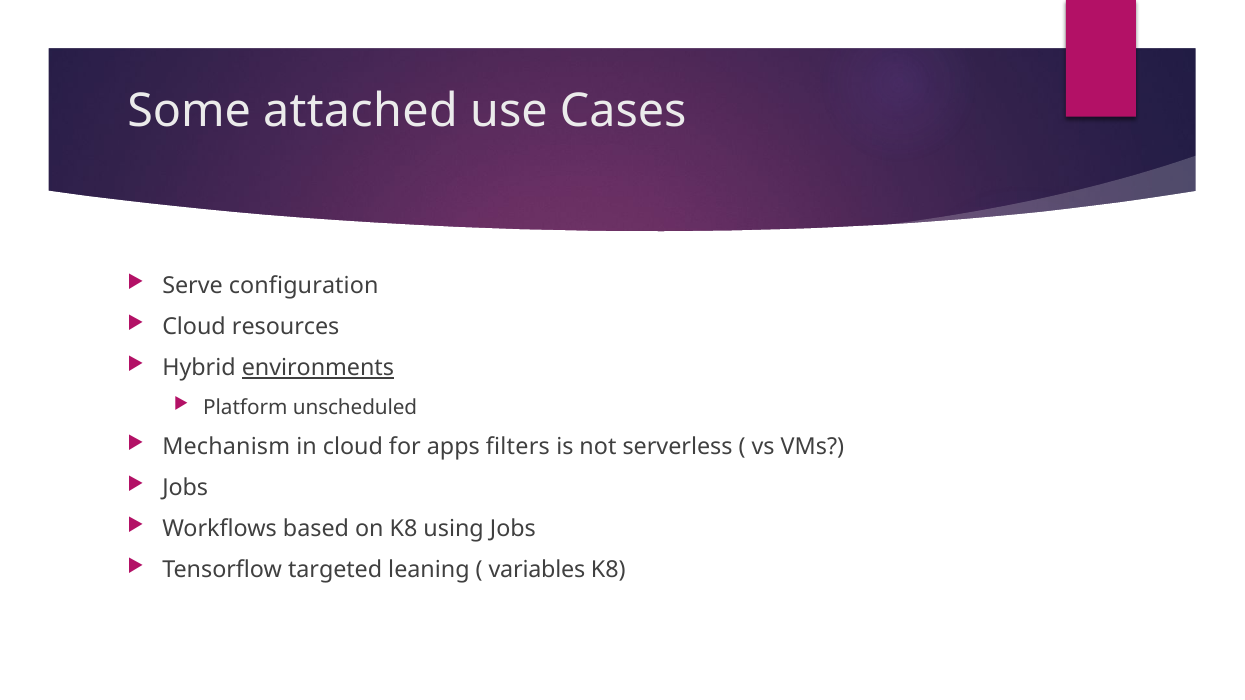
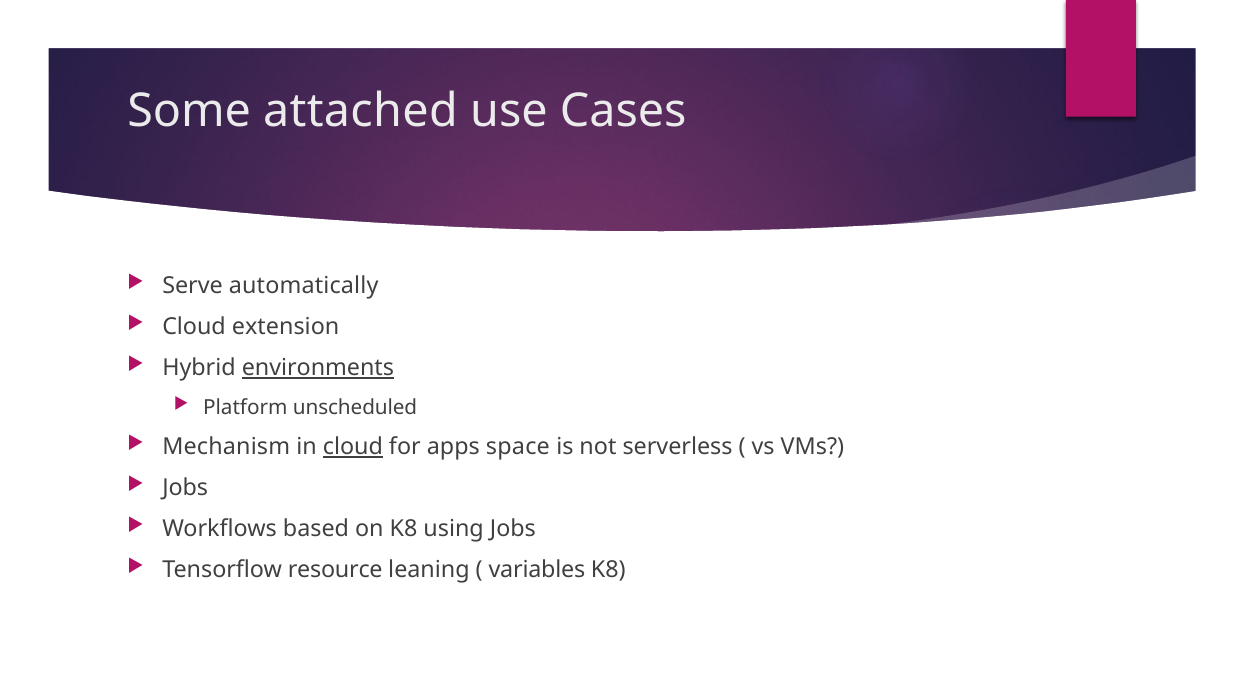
configuration: configuration -> automatically (304, 286)
resources: resources -> extension (286, 327)
cloud underline: none -> present (353, 447)
filters: filters -> space (518, 447)
targeted: targeted -> resource (335, 570)
